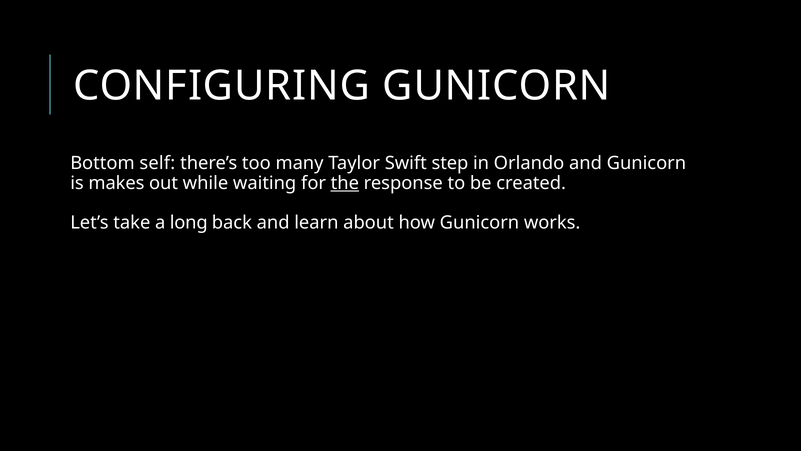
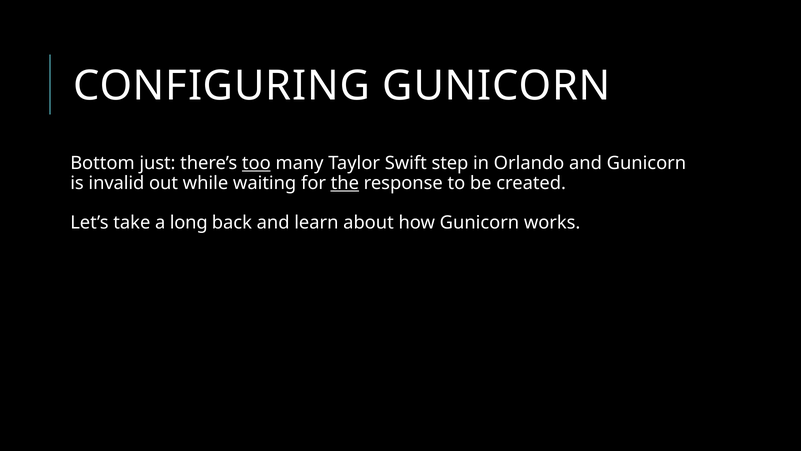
self: self -> just (157, 163)
too underline: none -> present (256, 163)
makes: makes -> invalid (116, 183)
